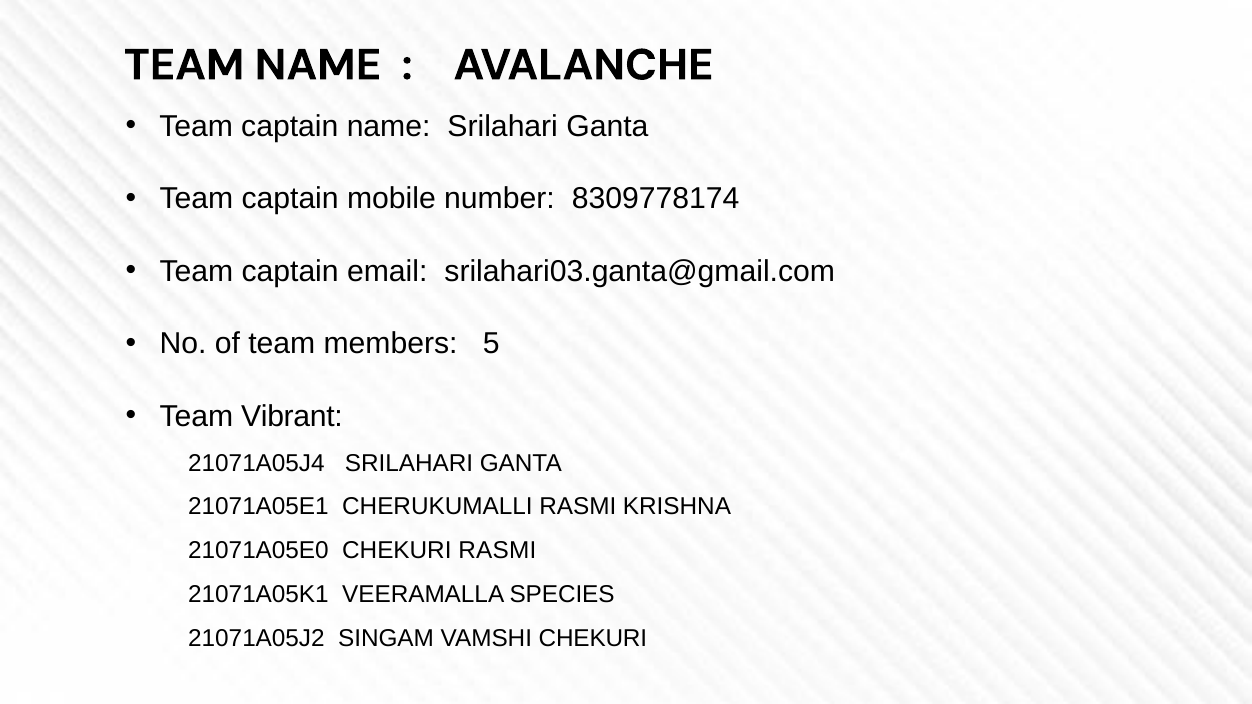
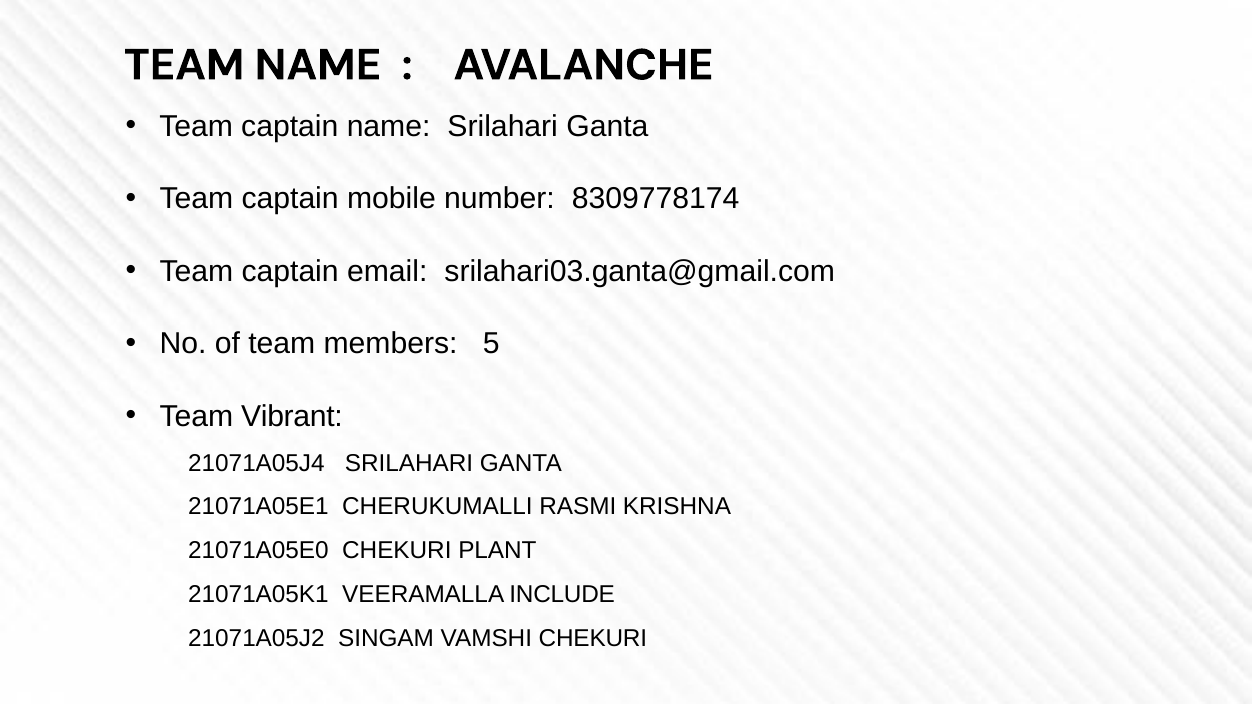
CHEKURI RASMI: RASMI -> PLANT (497, 551)
SPECIES: SPECIES -> INCLUDE (562, 595)
